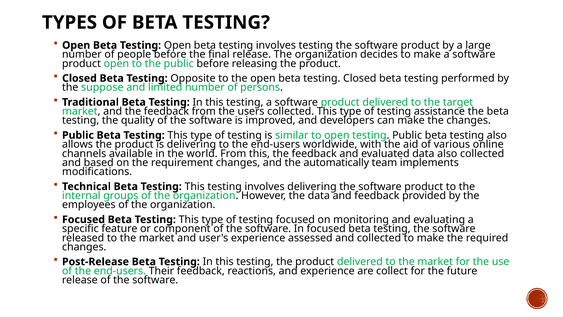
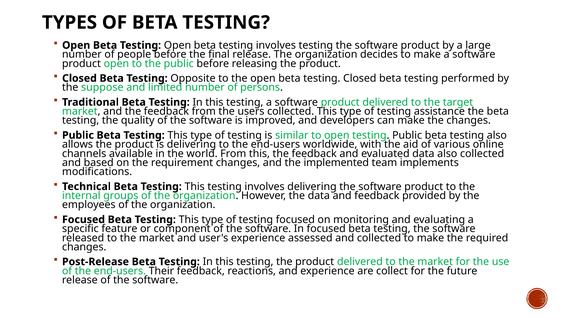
automatically: automatically -> implemented (336, 162)
